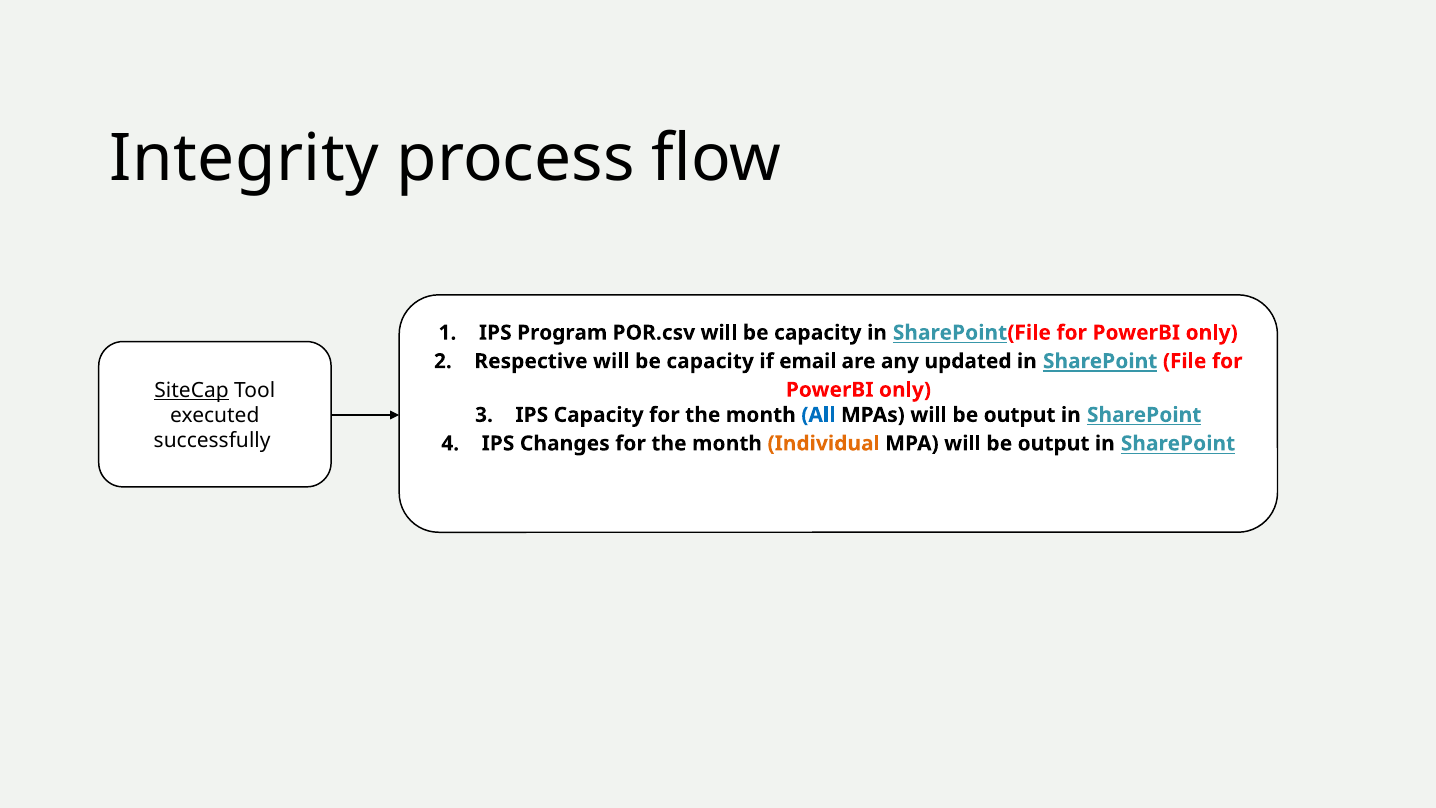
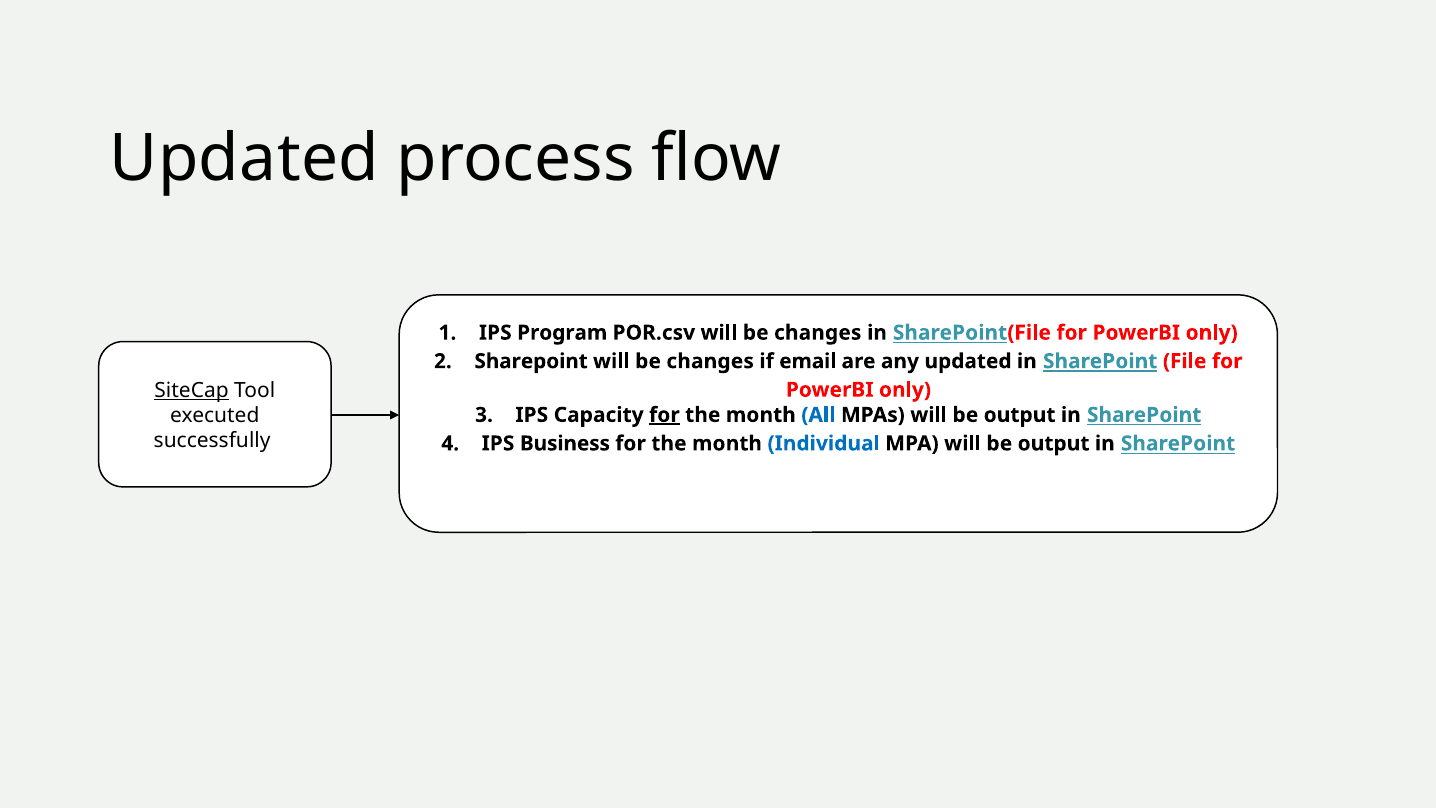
Integrity: Integrity -> Updated (244, 159)
POR.csv will be capacity: capacity -> changes (818, 333)
Respective: Respective -> Sharepoint (531, 361)
capacity: capacity -> changes (710, 361)
for underline: none -> present (664, 415)
Changes: Changes -> Business (565, 443)
Individual colour: orange -> blue (824, 443)
